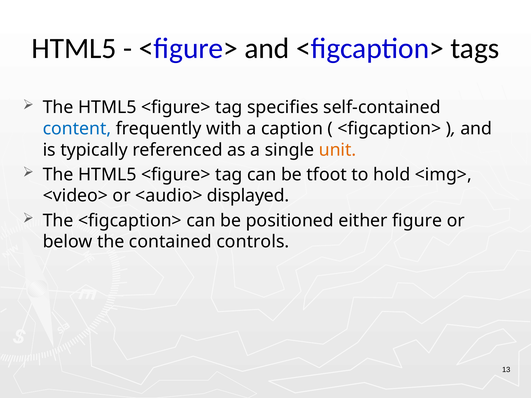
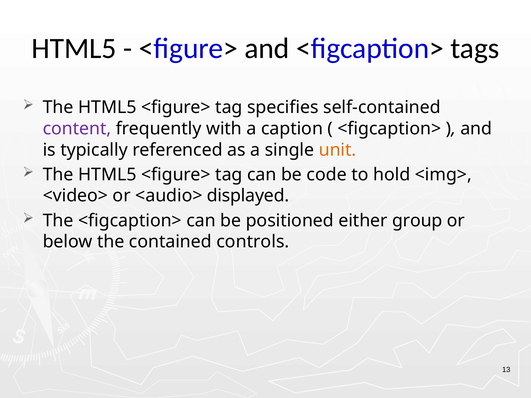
content colour: blue -> purple (77, 129)
tfoot: tfoot -> code (327, 175)
figure: figure -> group (417, 221)
